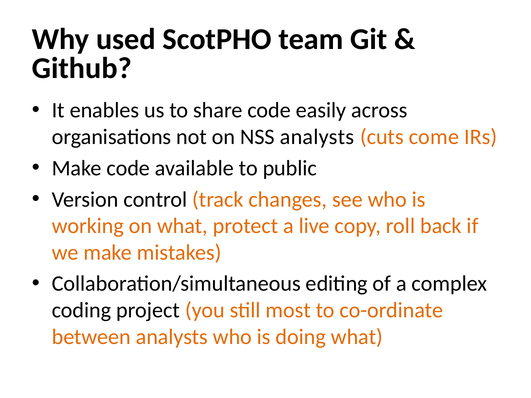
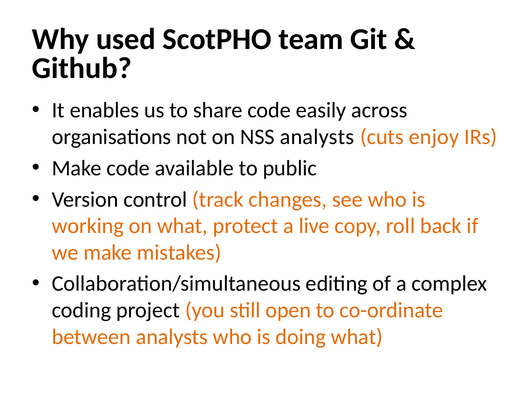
come: come -> enjoy (434, 137)
most: most -> open (288, 310)
